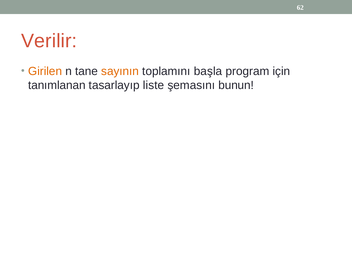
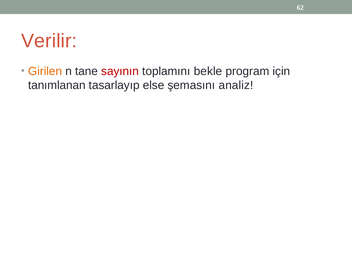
sayının colour: orange -> red (120, 71)
başla: başla -> bekle (208, 71)
liste: liste -> else (154, 85)
bunun: bunun -> analiz (236, 85)
